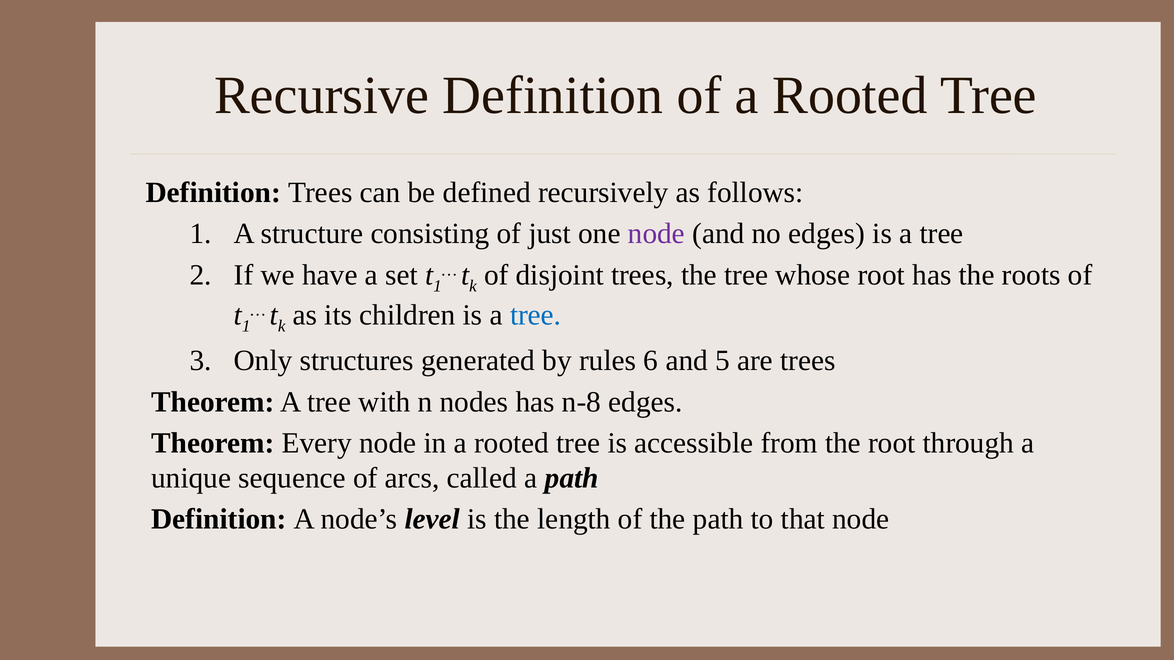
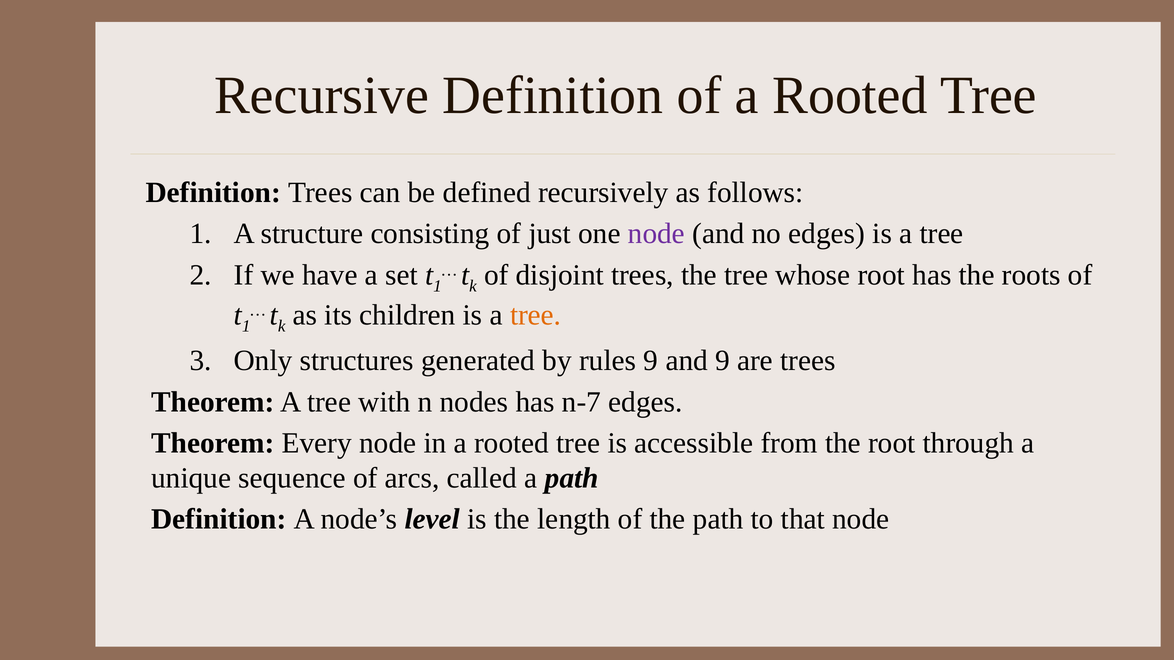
tree colour: blue -> orange (536, 315)
rules 6: 6 -> 9 (651, 361)
and 5: 5 -> 9 (723, 361)
n-8: n-8 -> n-7 (582, 402)
